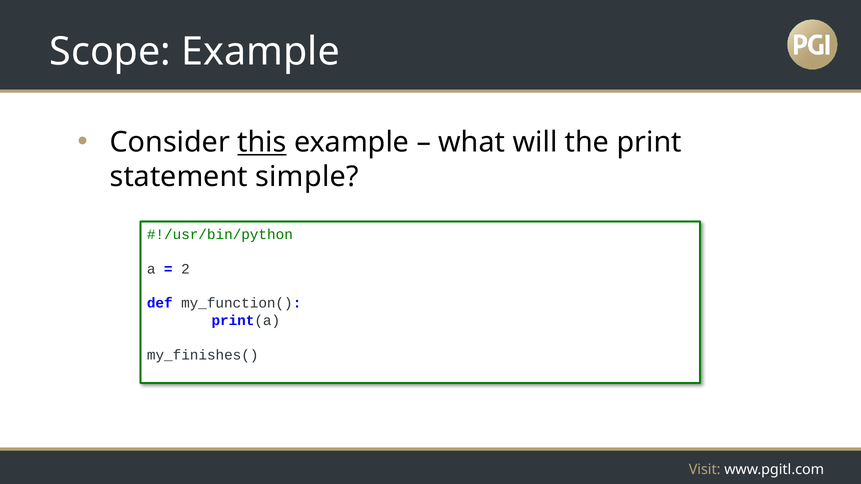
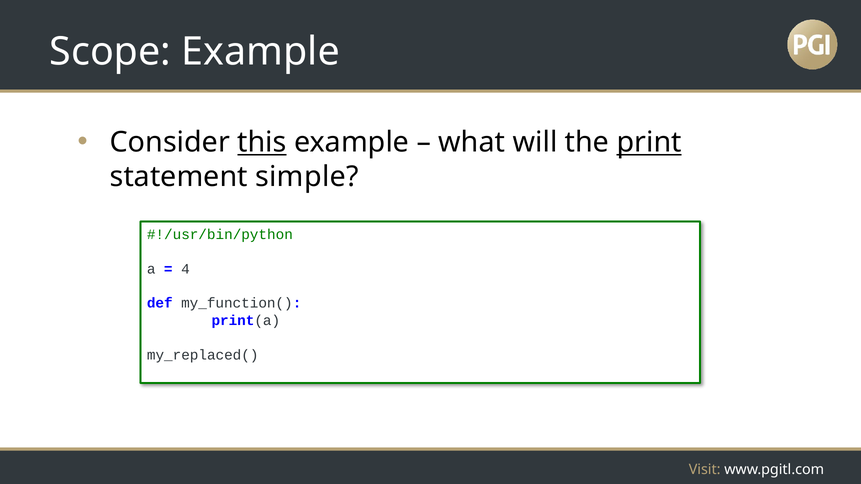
print underline: none -> present (649, 143)
2: 2 -> 4 (185, 269)
my_finishes(: my_finishes( -> my_replaced( (203, 355)
